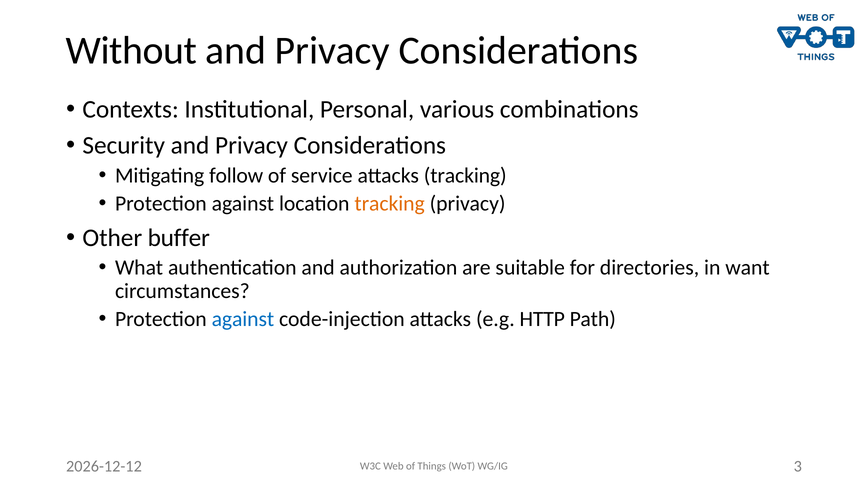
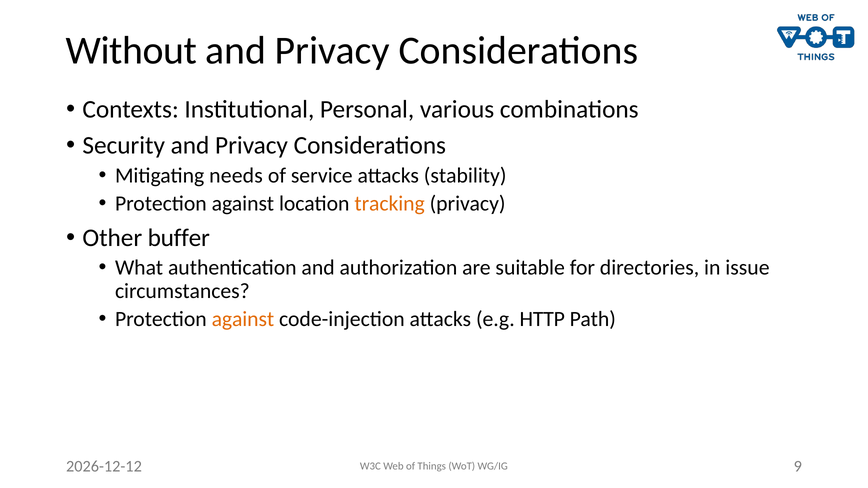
follow: follow -> needs (236, 176)
attacks tracking: tracking -> stability (465, 176)
want: want -> issue (747, 268)
against colour: blue -> orange (243, 319)
3: 3 -> 9 (798, 467)
